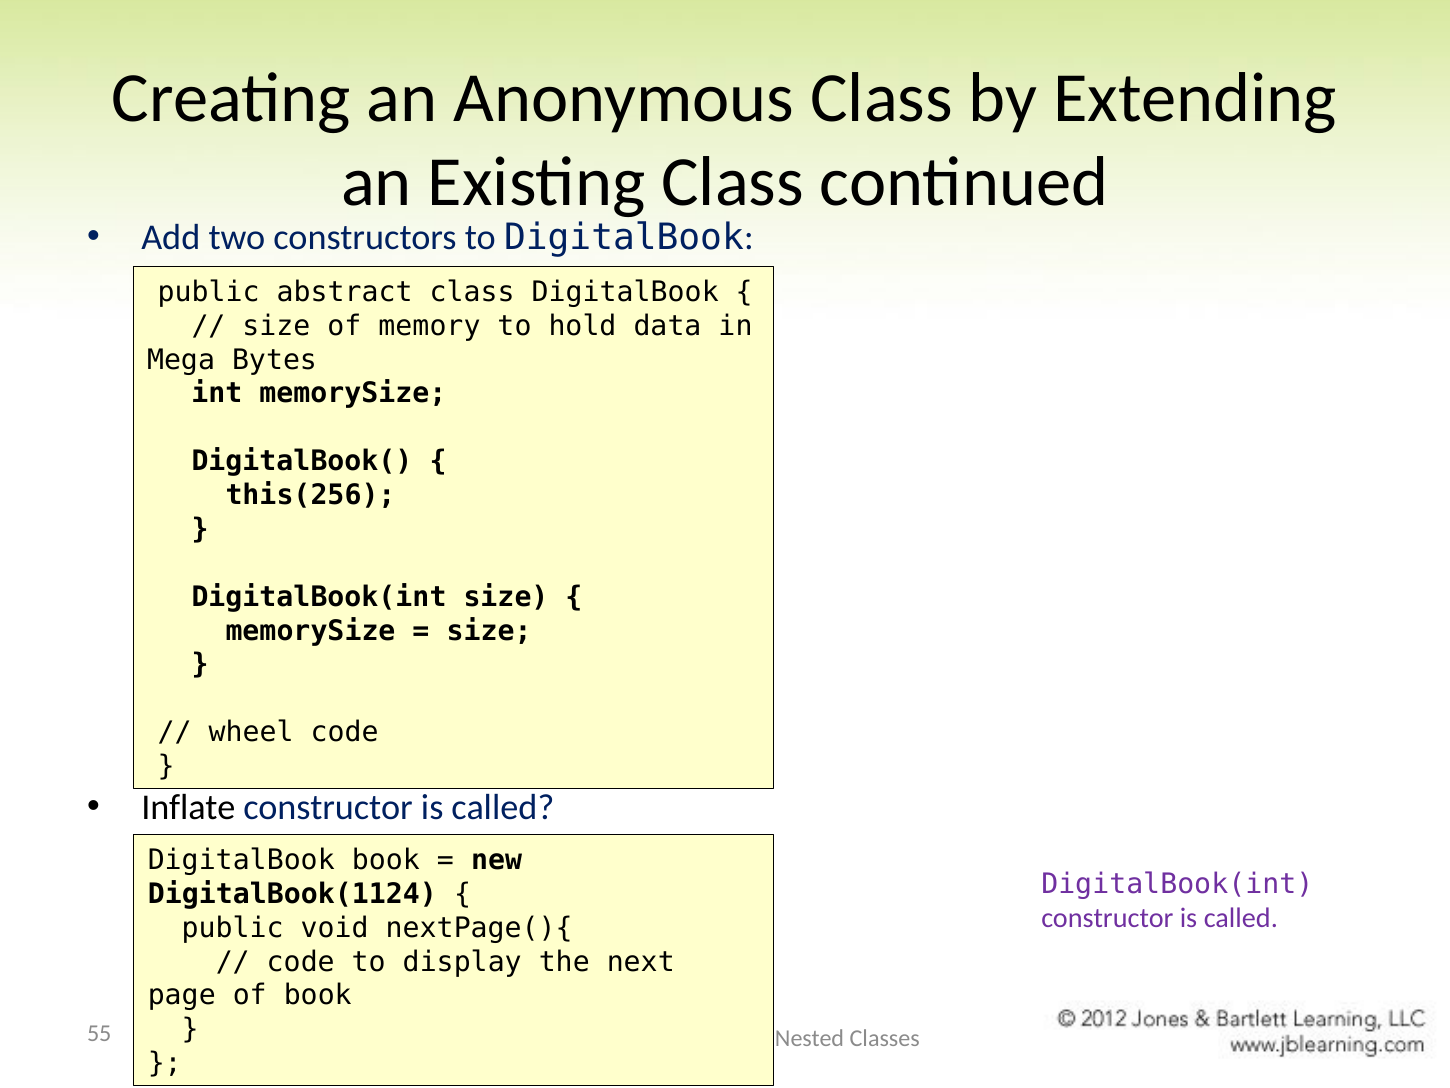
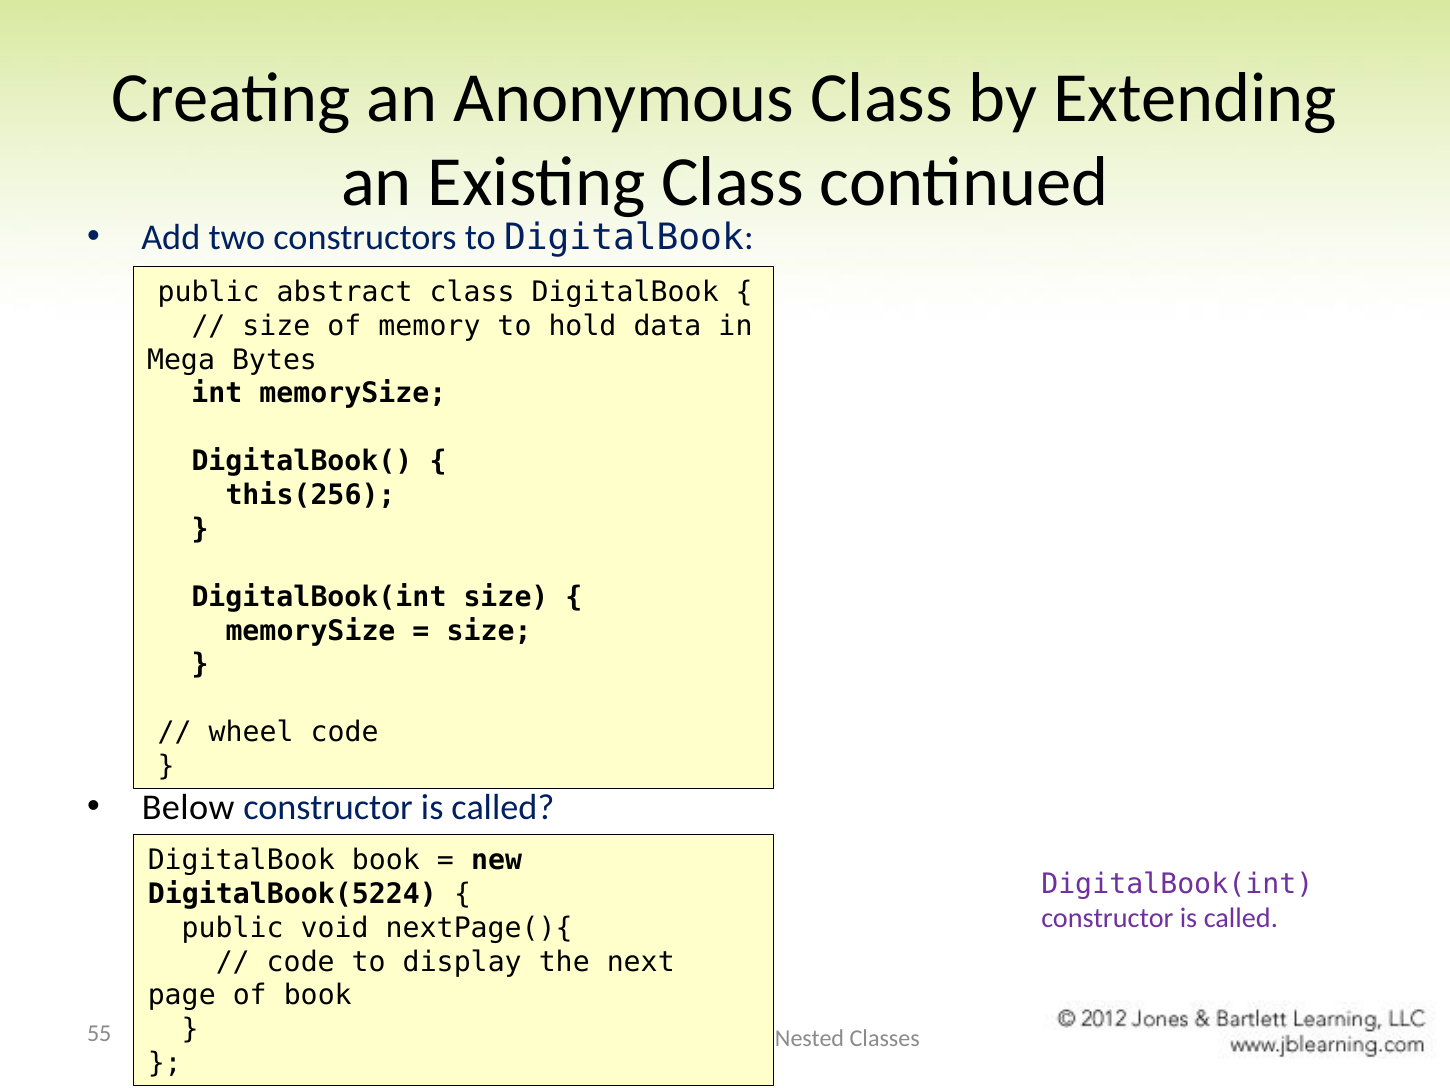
Inflate: Inflate -> Below (188, 807)
DigitalBook(1124: DigitalBook(1124 -> DigitalBook(5224 (292, 894)
